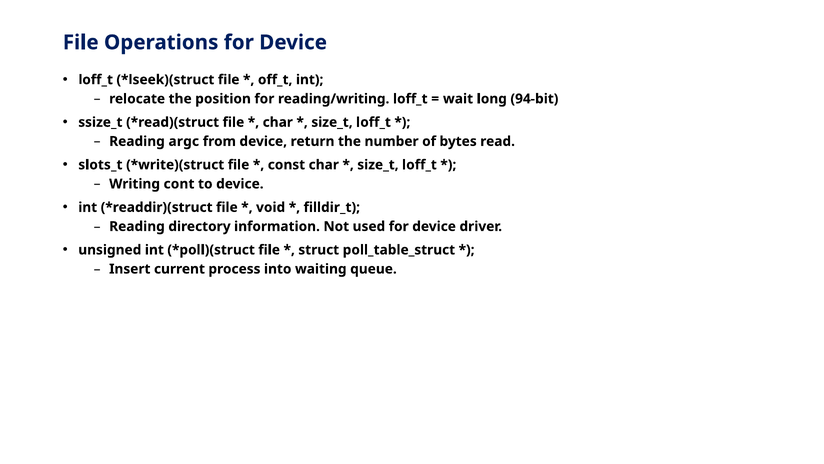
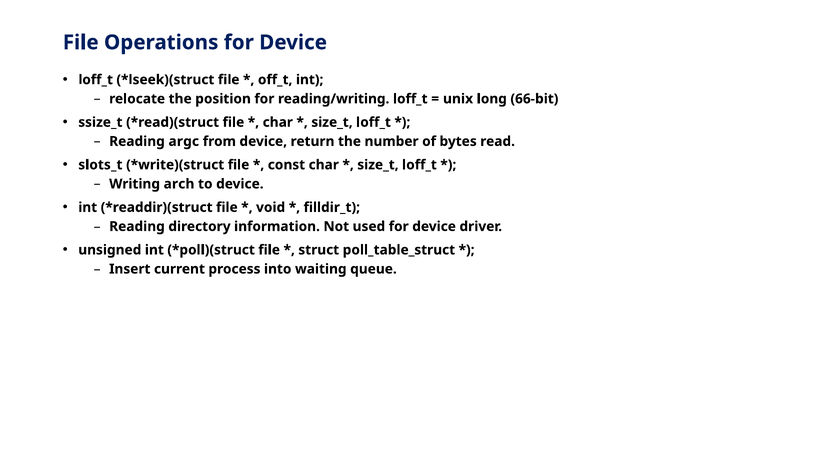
wait: wait -> unix (458, 99)
94-bit: 94-bit -> 66-bit (534, 99)
cont: cont -> arch (179, 184)
